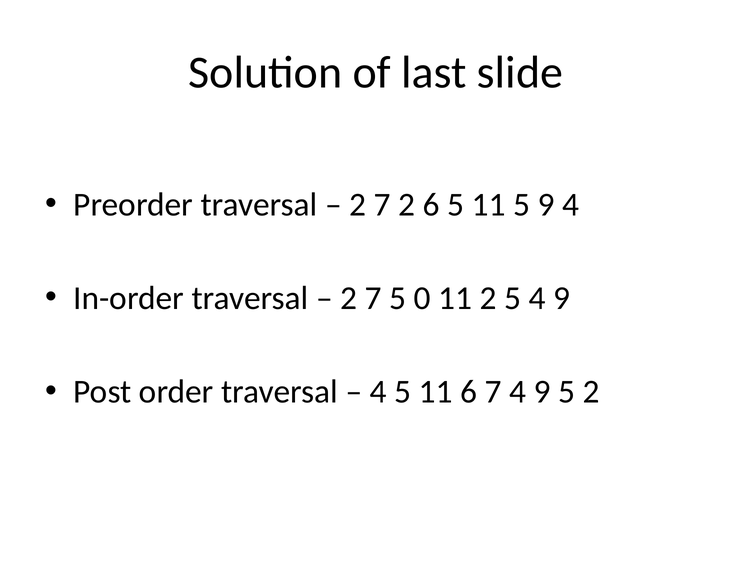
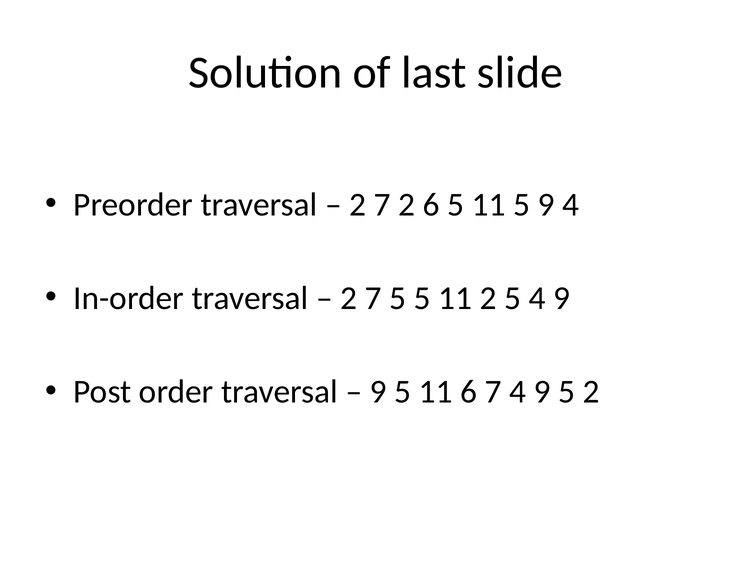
5 0: 0 -> 5 (422, 298)
4: 4 -> 9 (378, 392)
